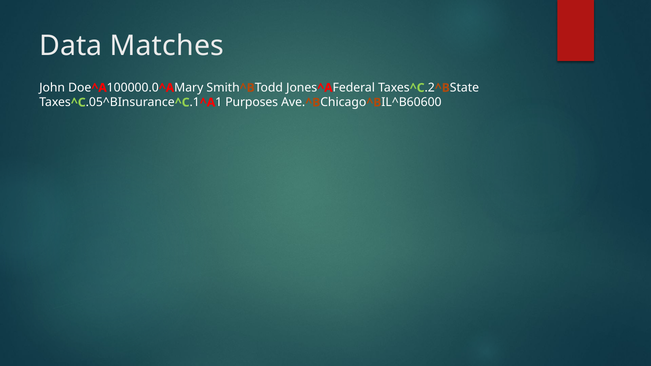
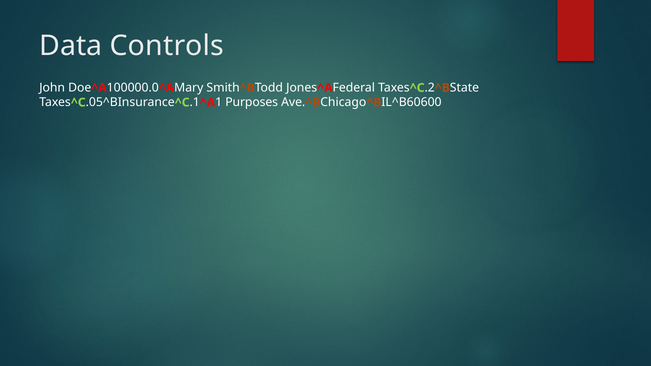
Matches: Matches -> Controls (167, 46)
